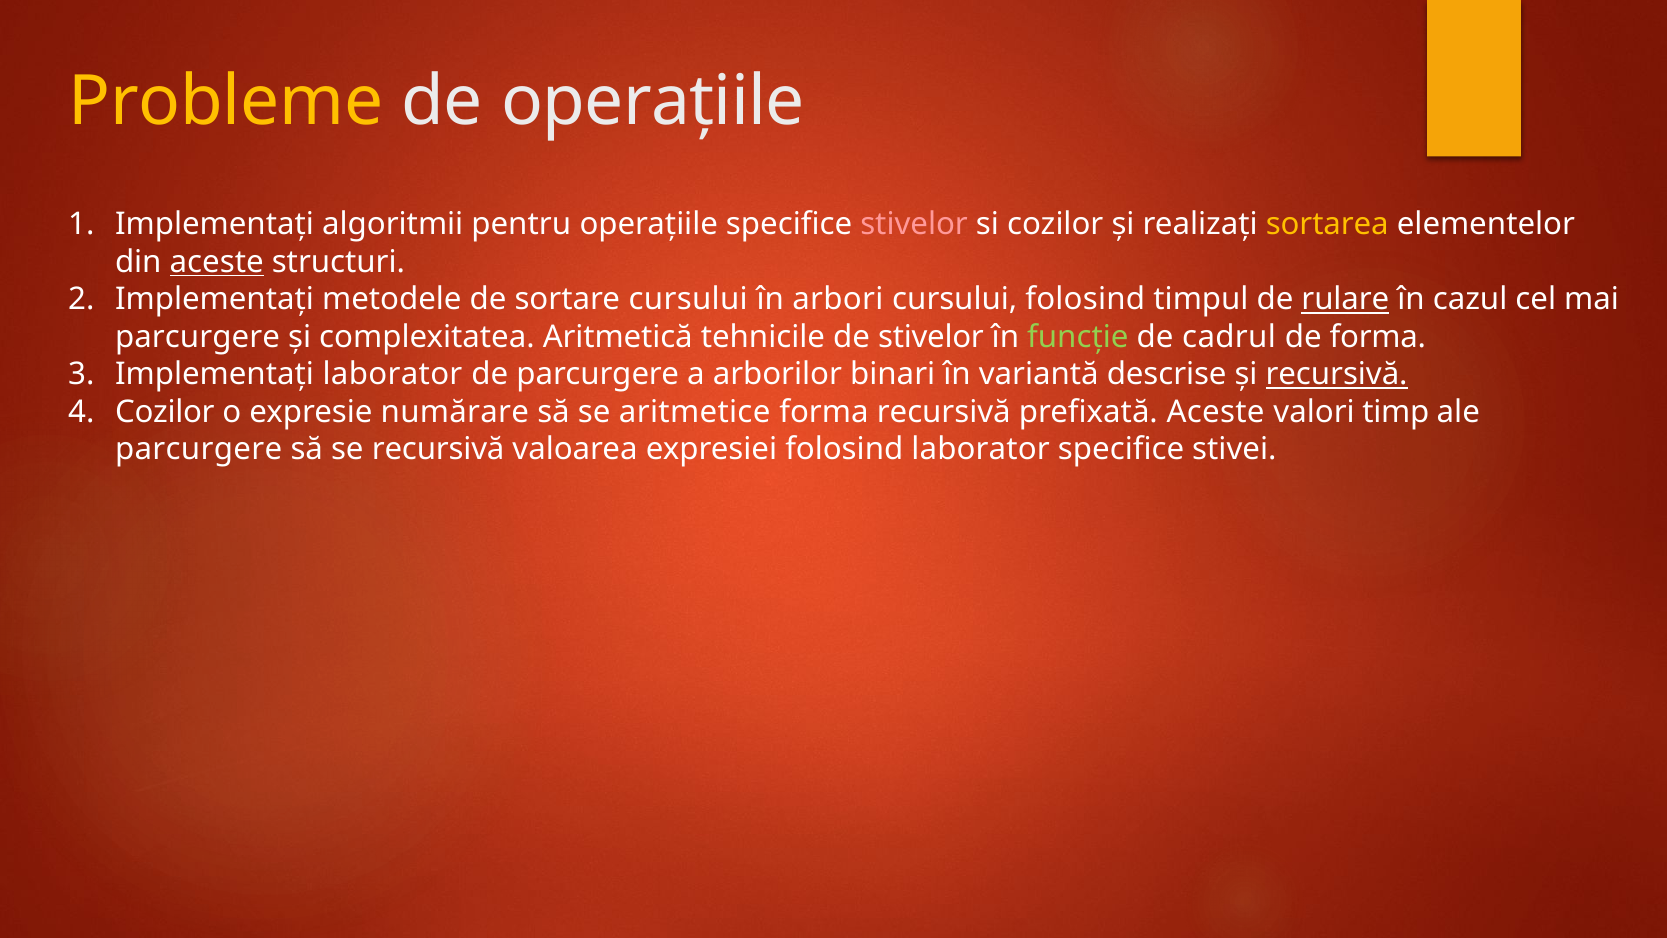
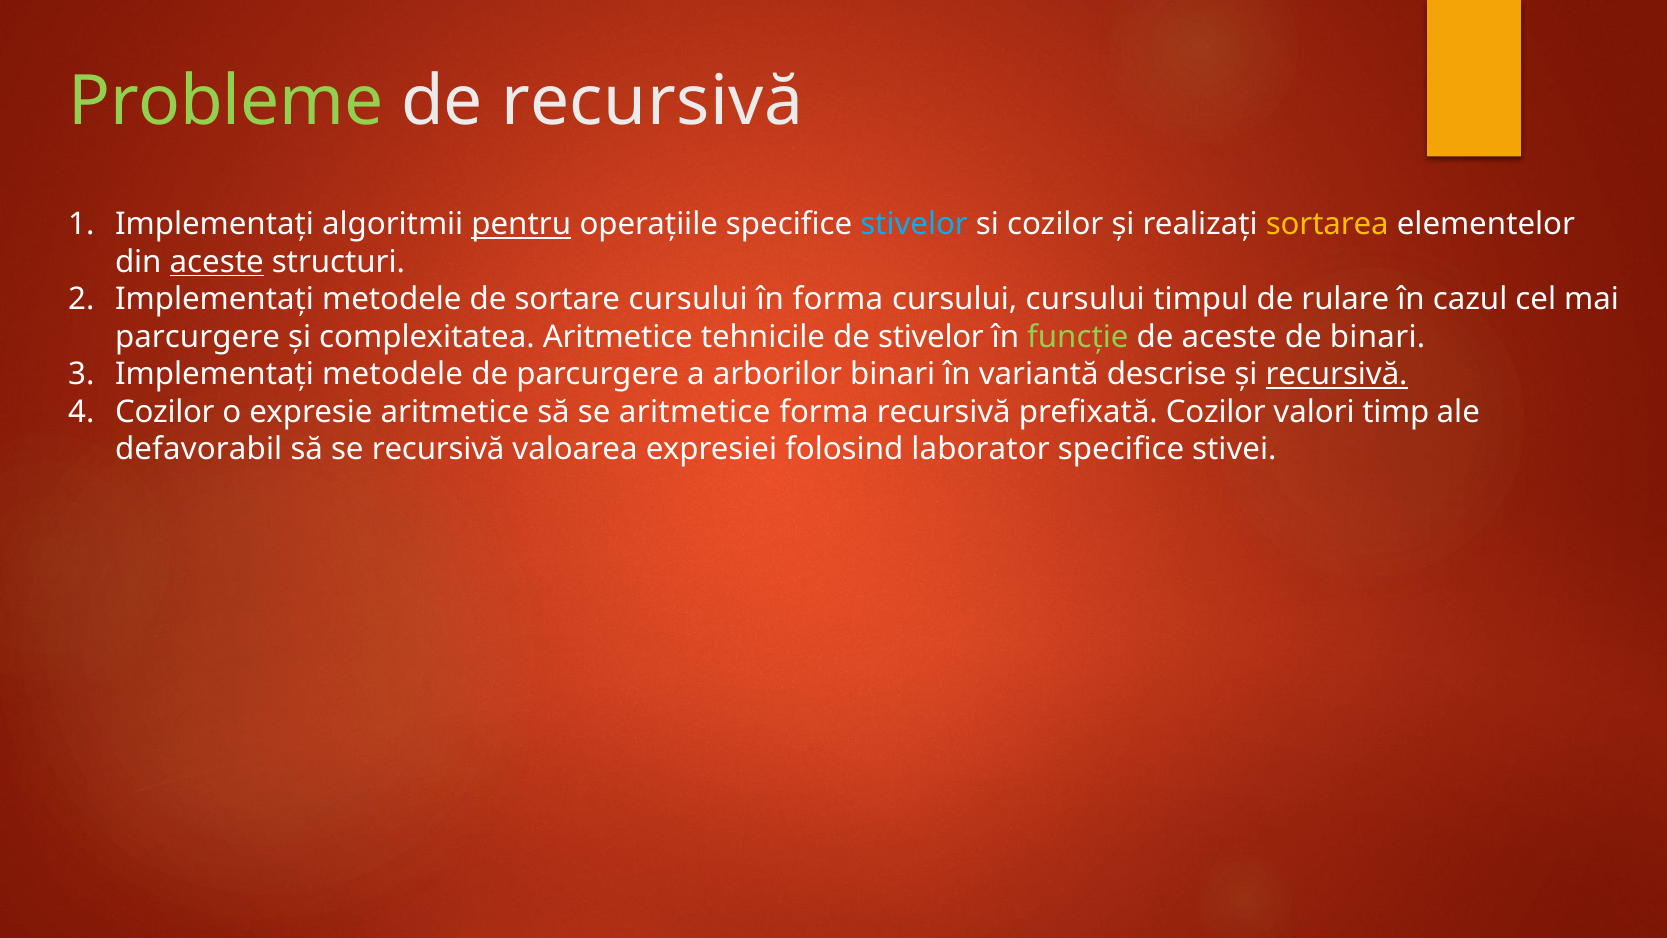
Probleme colour: yellow -> light green (226, 102)
de operaţiile: operaţiile -> recursivă (652, 102)
pentru underline: none -> present (521, 224)
stivelor colour: pink -> light blue (914, 224)
în arbori: arbori -> forma (838, 299)
cursului folosind: folosind -> cursului (1085, 299)
rulare underline: present -> none (1345, 299)
complexitatea Aritmetică: Aritmetică -> Aritmetice (618, 337)
de cadrul: cadrul -> aceste (1229, 337)
de forma: forma -> binari (1378, 337)
laborator: laborator -> metodele (393, 375)
expresie numărare: numărare -> aritmetice (455, 412)
prefixată Aceste: Aceste -> Cozilor (1216, 412)
parcurgere: parcurgere -> defavorabil (199, 450)
